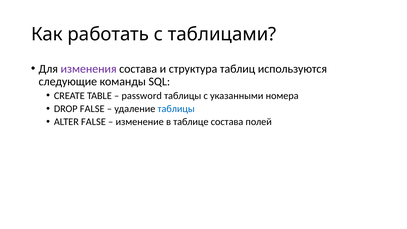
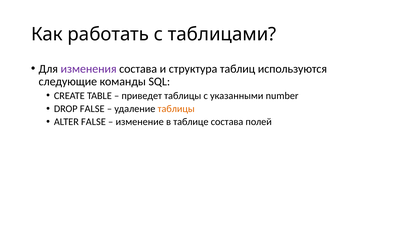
password: password -> приведет (142, 96)
номера: номера -> number (282, 96)
таблицы colour: blue -> orange (176, 109)
